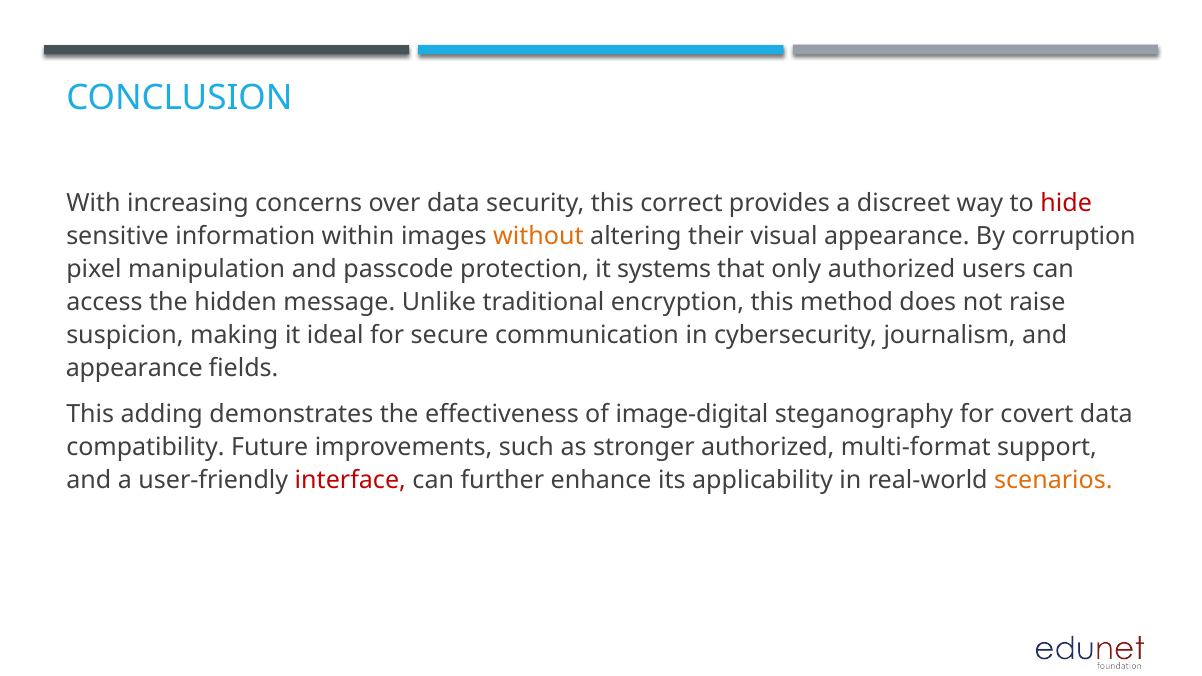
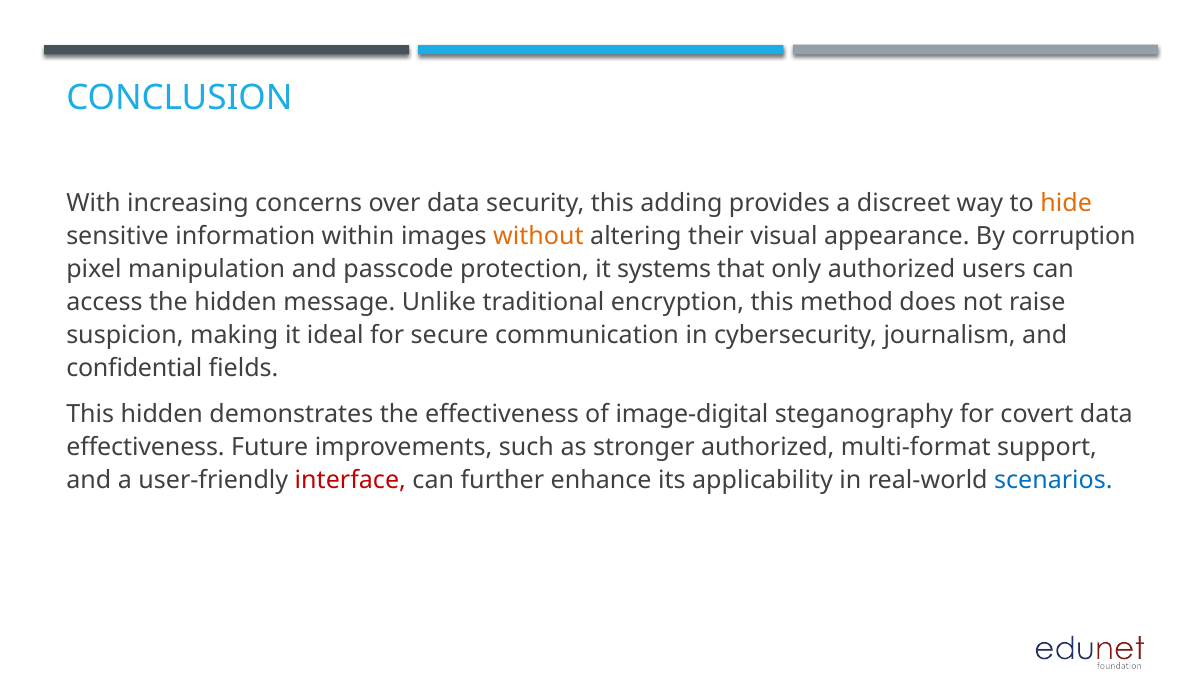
correct: correct -> adding (681, 204)
hide colour: red -> orange (1066, 204)
appearance: appearance -> confidential (134, 369)
This adding: adding -> hidden (162, 414)
compatibility: compatibility -> effectiveness (145, 447)
scenarios colour: orange -> blue (1053, 480)
